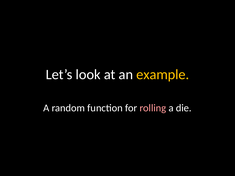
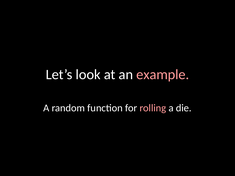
example colour: yellow -> pink (163, 75)
